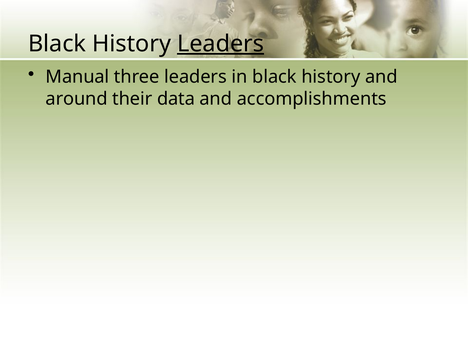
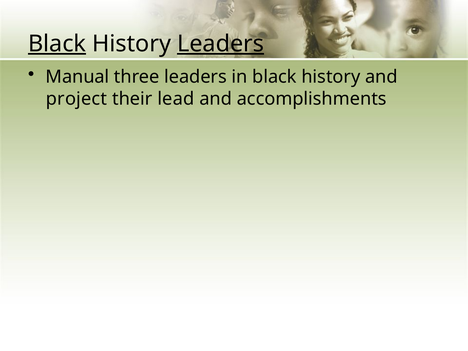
Black underline: none -> present (57, 44)
around: around -> project (76, 99)
data: data -> lead (176, 99)
